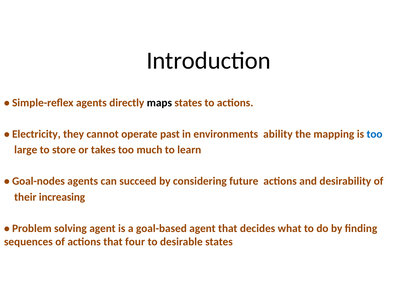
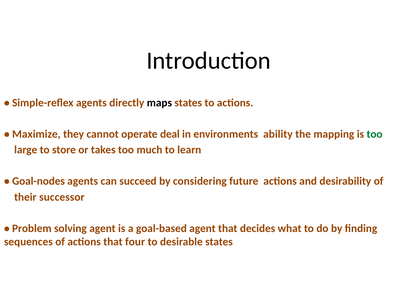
Electricity: Electricity -> Maximize (36, 134)
past: past -> deal (170, 134)
too colour: blue -> green (375, 134)
increasing: increasing -> successor (62, 197)
